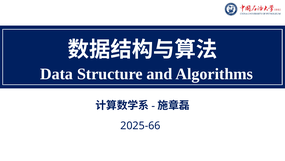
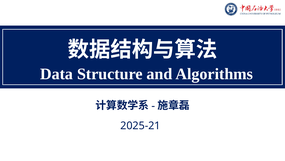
2025-66: 2025-66 -> 2025-21 (140, 125)
